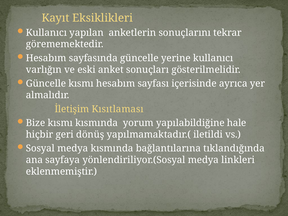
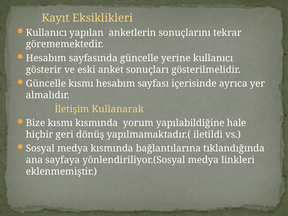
varlığın: varlığın -> gösterir (44, 70)
Kısıtlaması: Kısıtlaması -> Kullanarak (118, 109)
